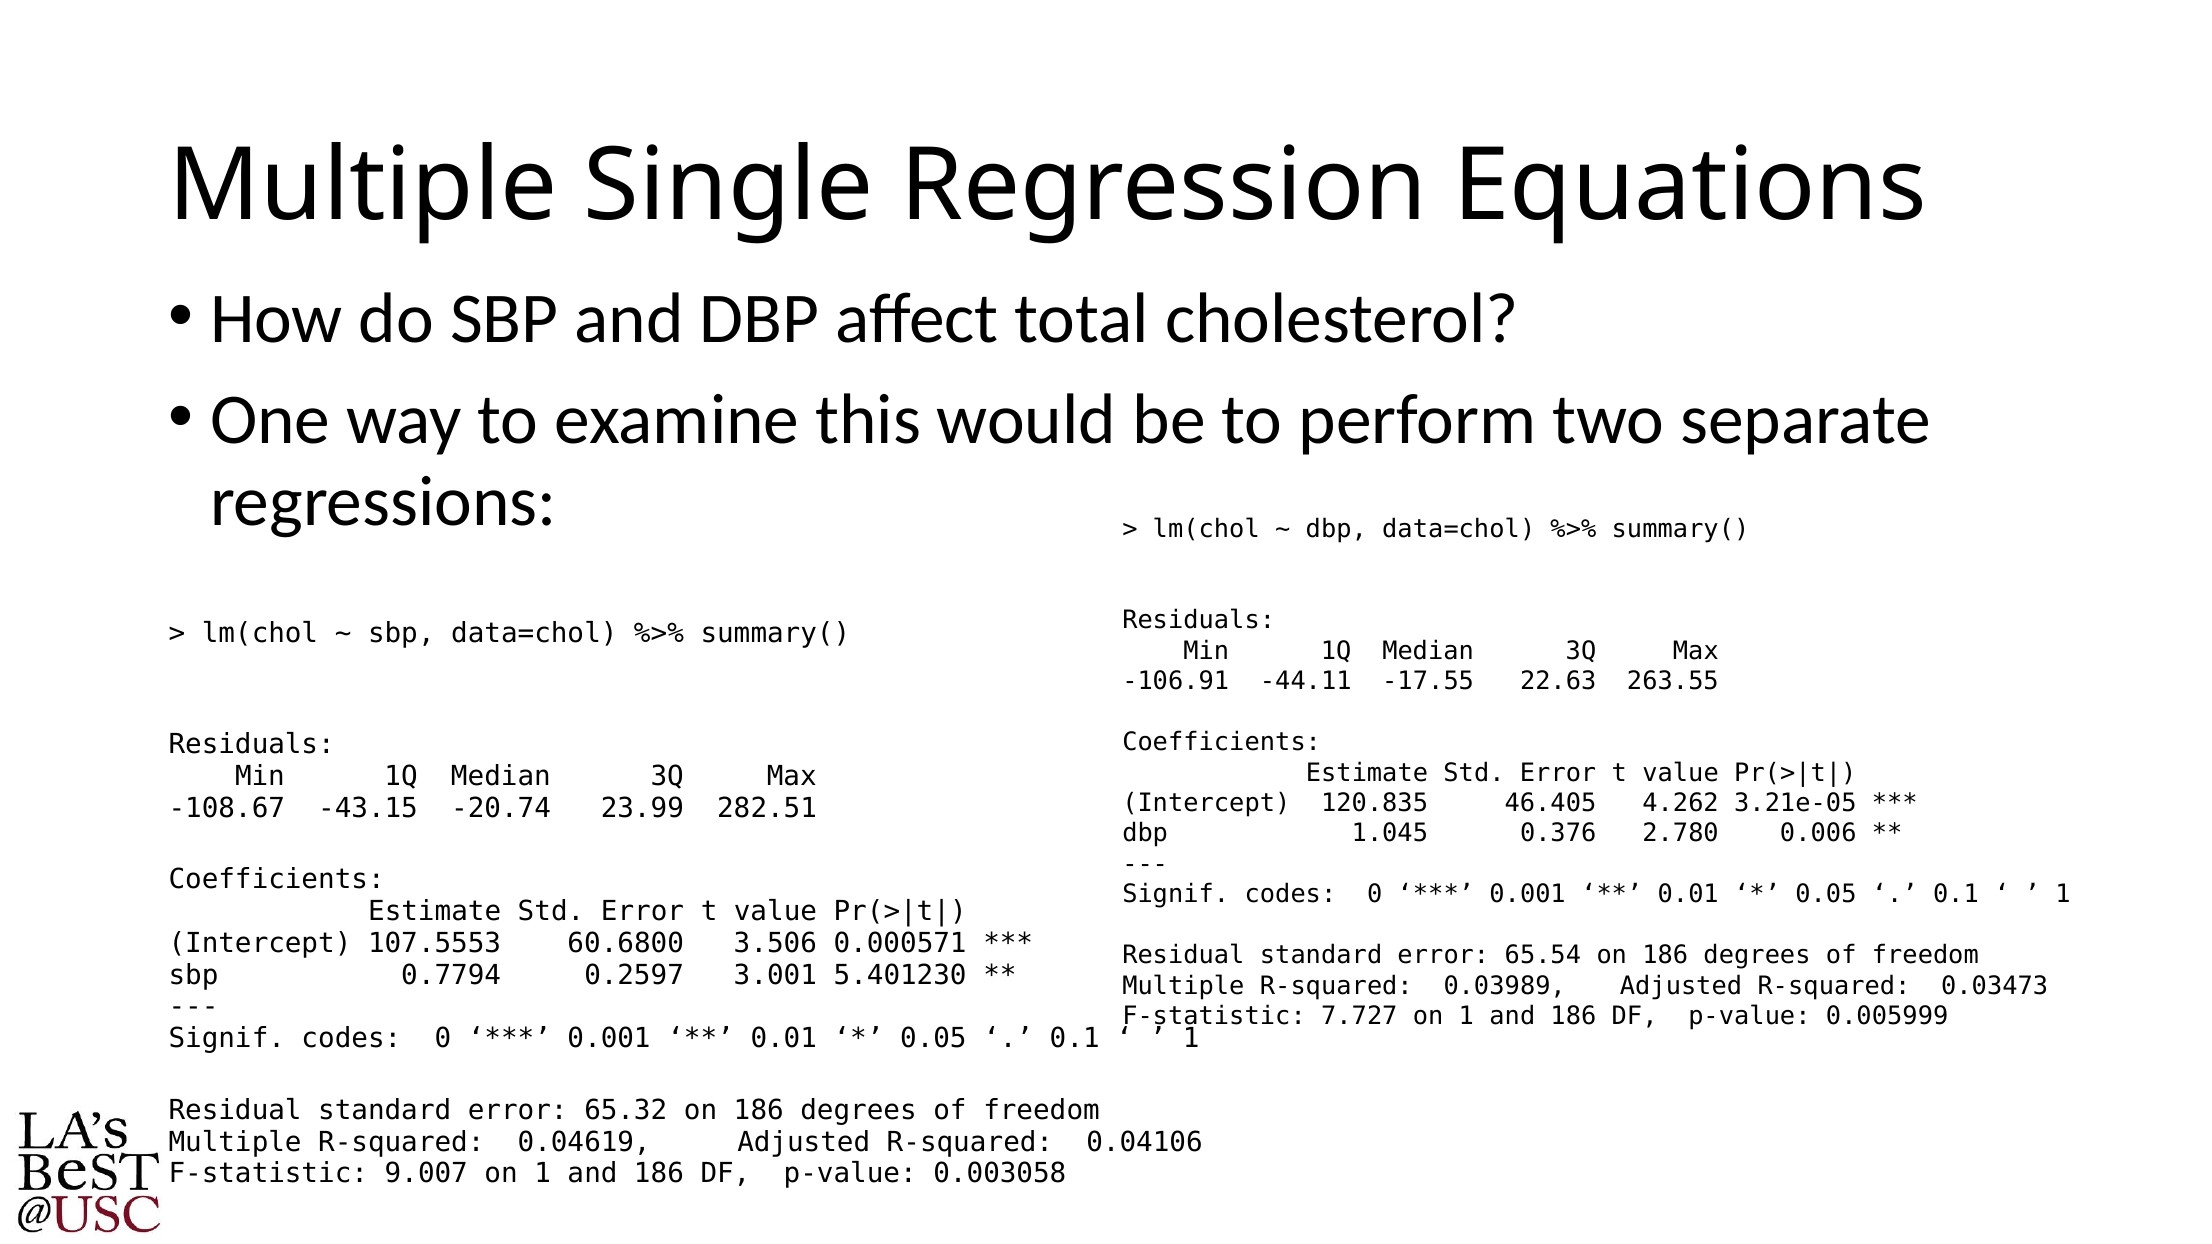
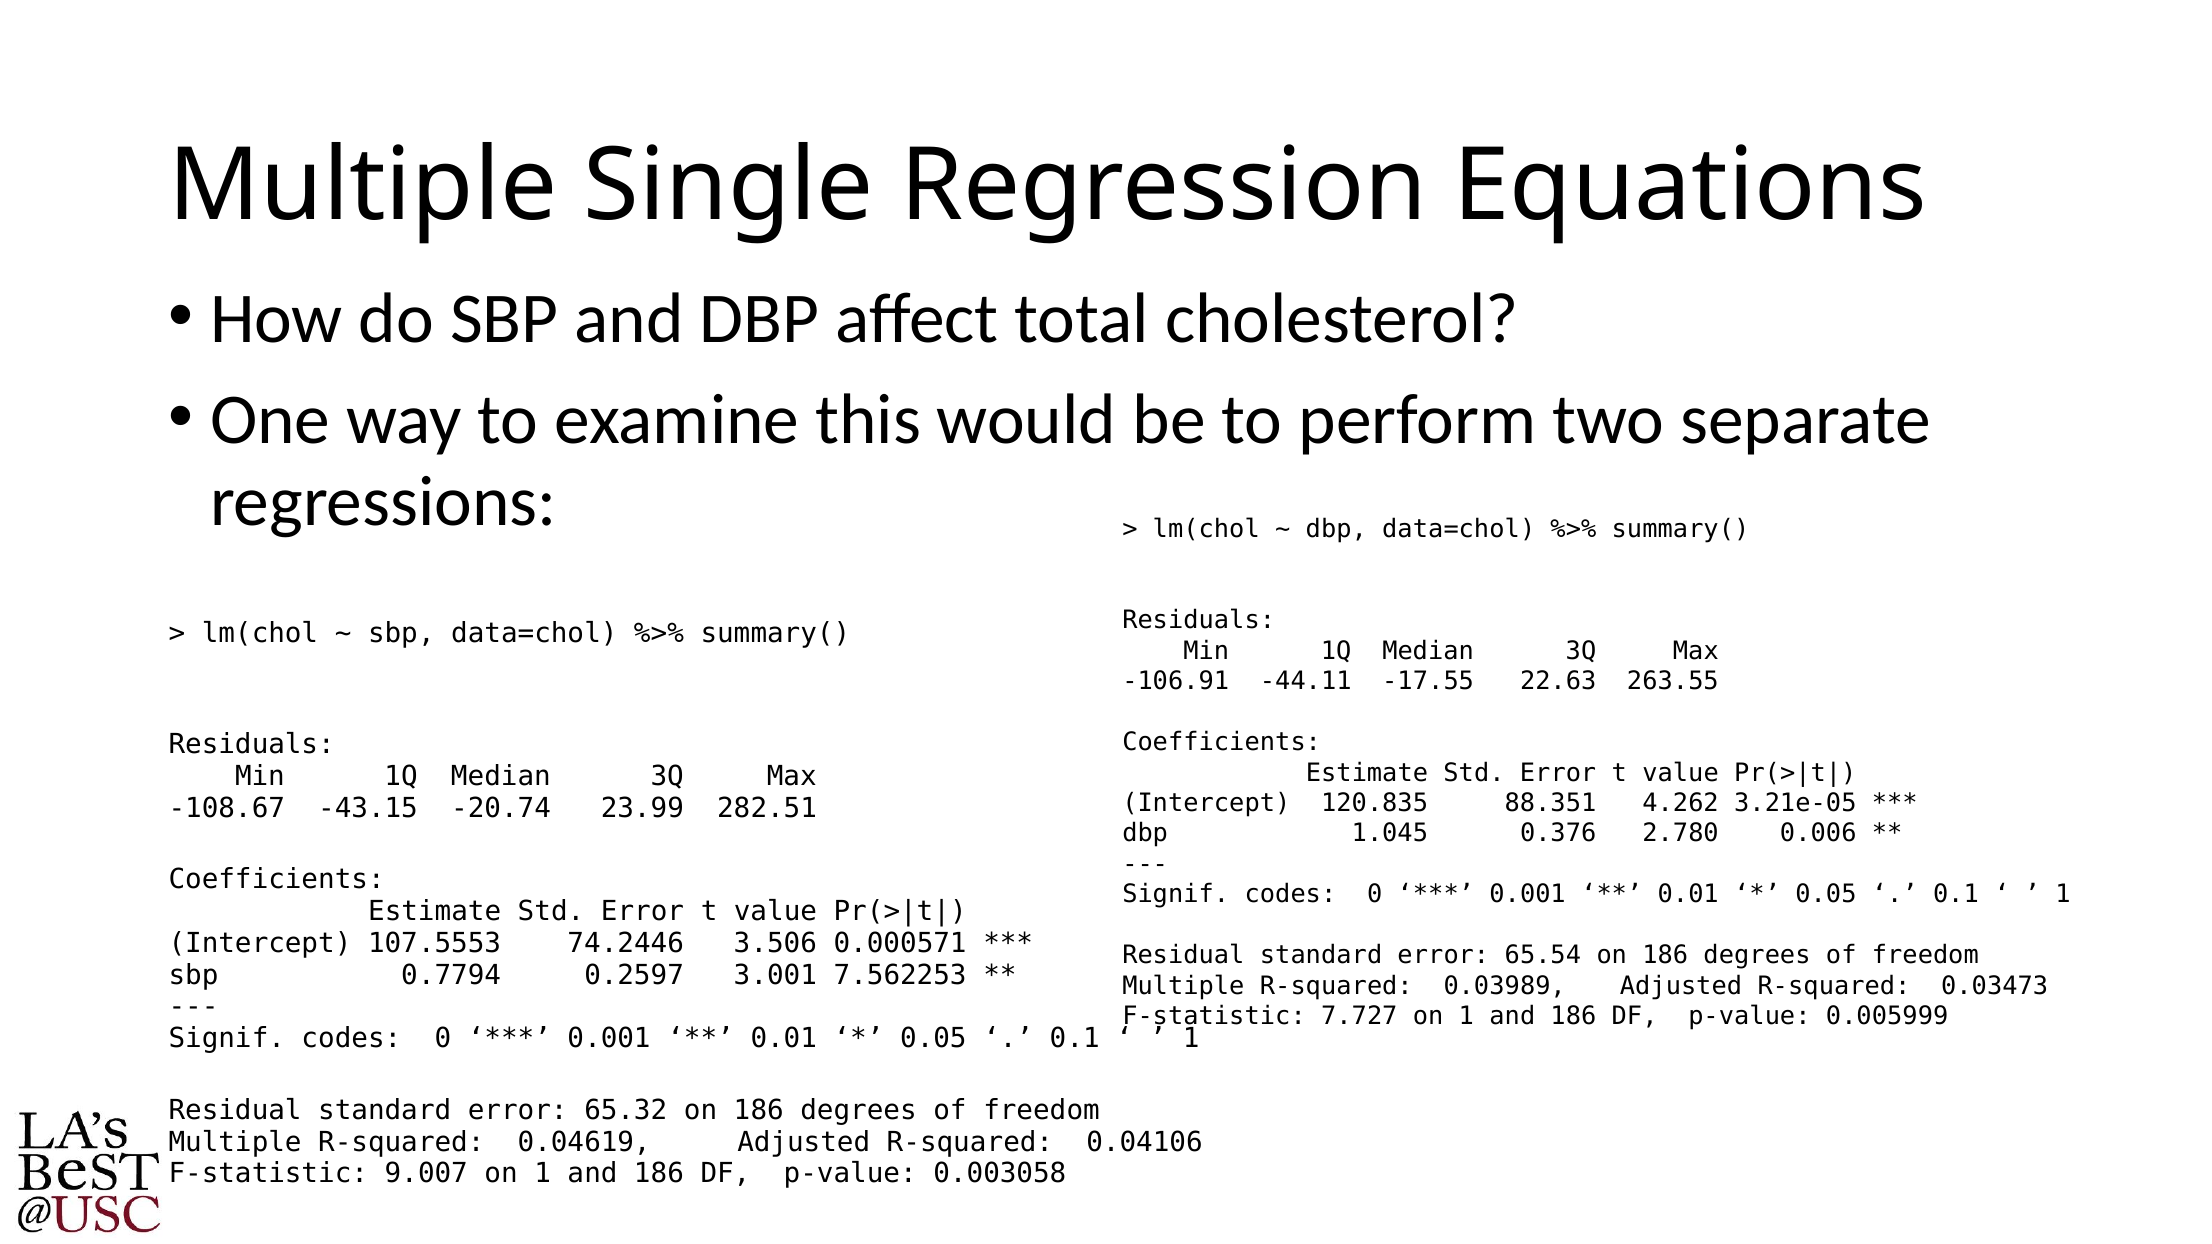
46.405: 46.405 -> 88.351 (1550, 803)
60.6800: 60.6800 -> 74.2446 (626, 943)
5.401230: 5.401230 -> 7.562253 (900, 975)
